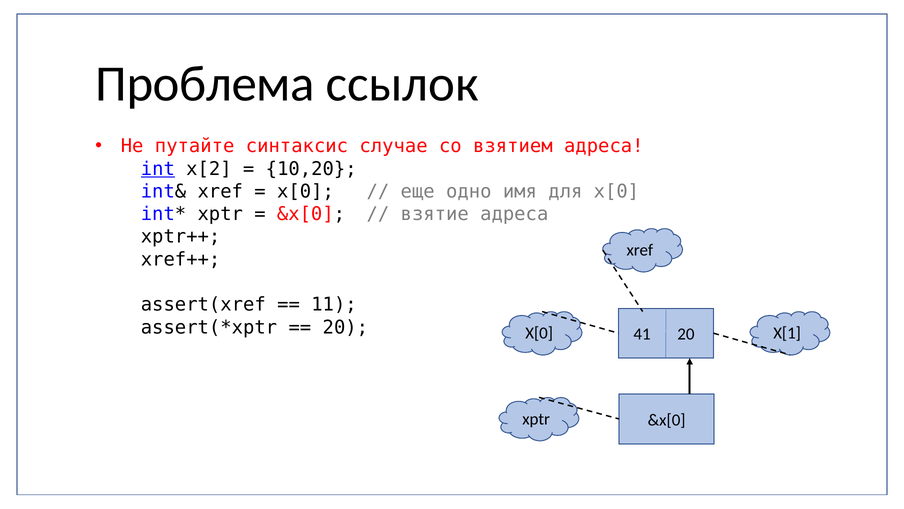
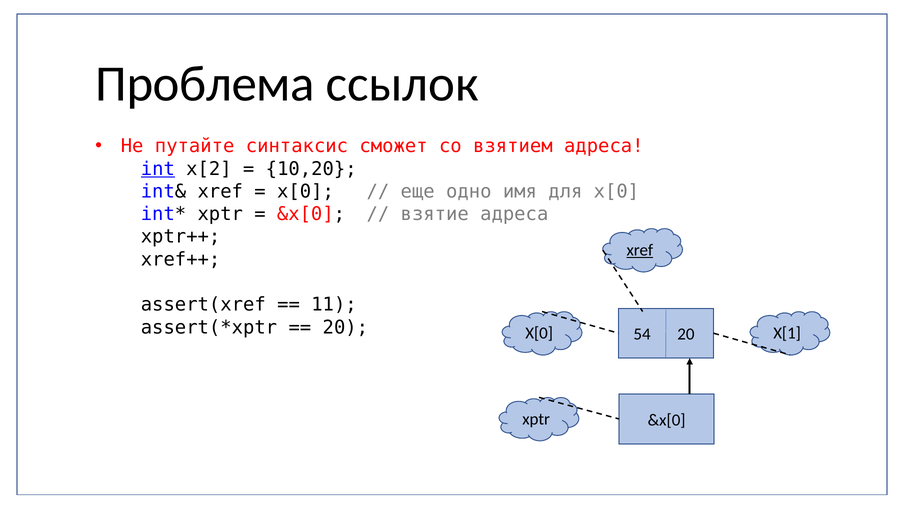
случае: случае -> сможет (394, 146)
xref underline: none -> present (640, 250)
41: 41 -> 54 (642, 334)
